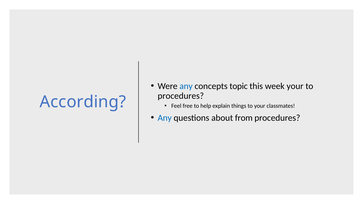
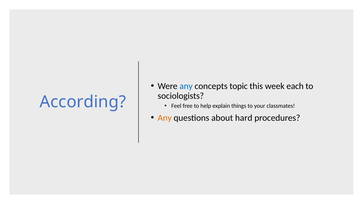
week your: your -> each (295, 86)
procedures: procedures -> sociologists (181, 96)
Any colour: blue -> orange (165, 118)
from: from -> hard (244, 118)
